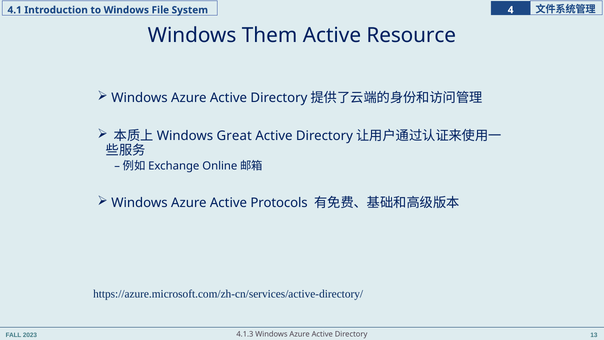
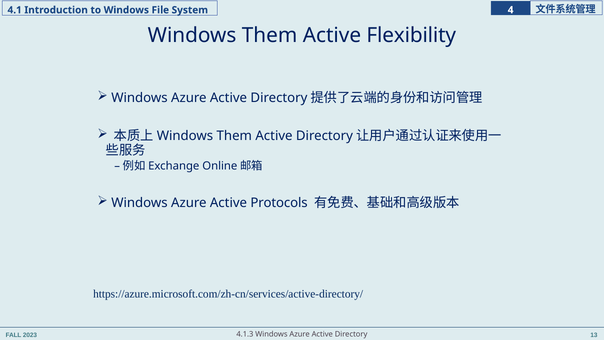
Resource: Resource -> Flexibility (411, 35)
Great: Great -> Them (234, 136)
